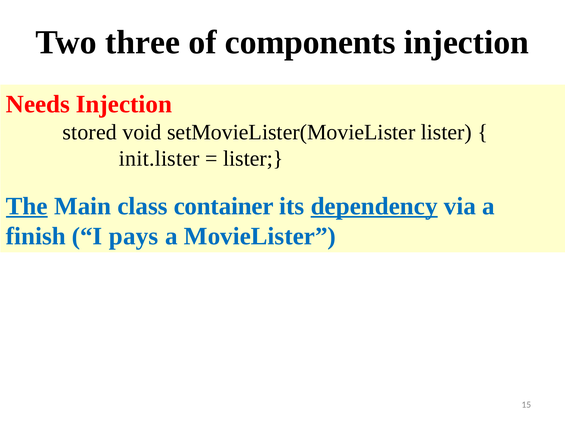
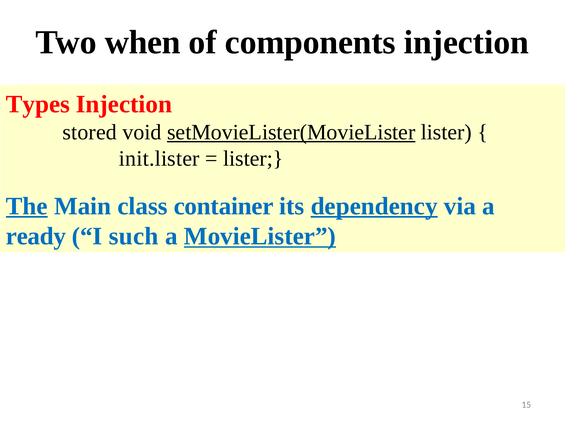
three: three -> when (143, 42)
Needs: Needs -> Types (38, 104)
setMovieLister(MovieLister underline: none -> present (291, 132)
finish: finish -> ready (36, 236)
pays: pays -> such (134, 236)
MovieLister underline: none -> present (260, 236)
